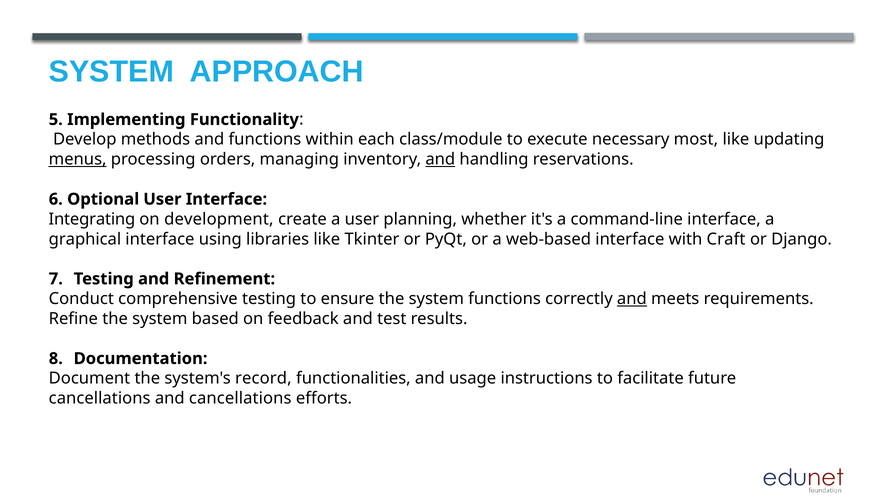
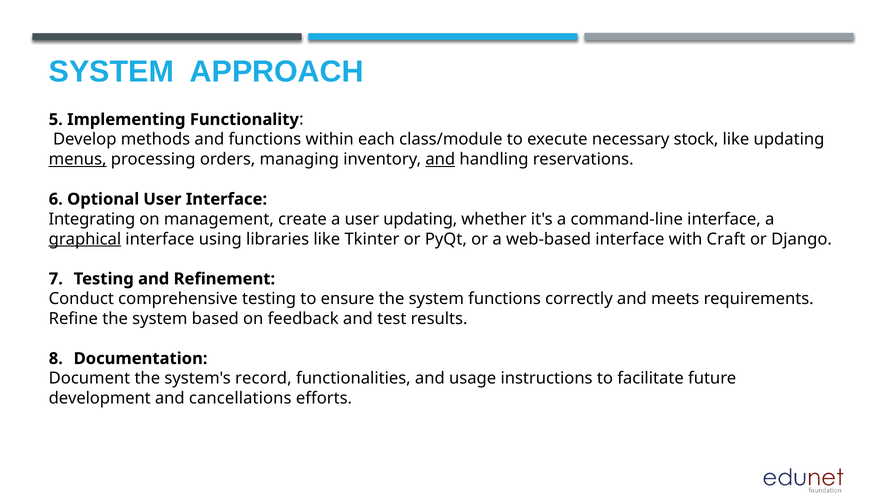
most: most -> stock (696, 140)
development: development -> management (219, 219)
user planning: planning -> updating (420, 219)
graphical underline: none -> present (85, 239)
and underline: present -> none (632, 299)
cancellations: cancellations -> development (100, 399)
